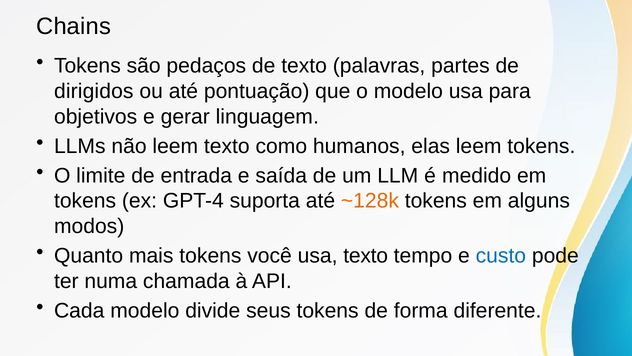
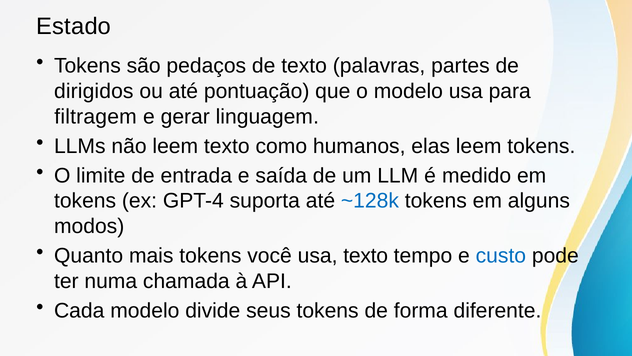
Chains: Chains -> Estado (74, 27)
objetivos: objetivos -> filtragem (96, 116)
~128k colour: orange -> blue (370, 201)
